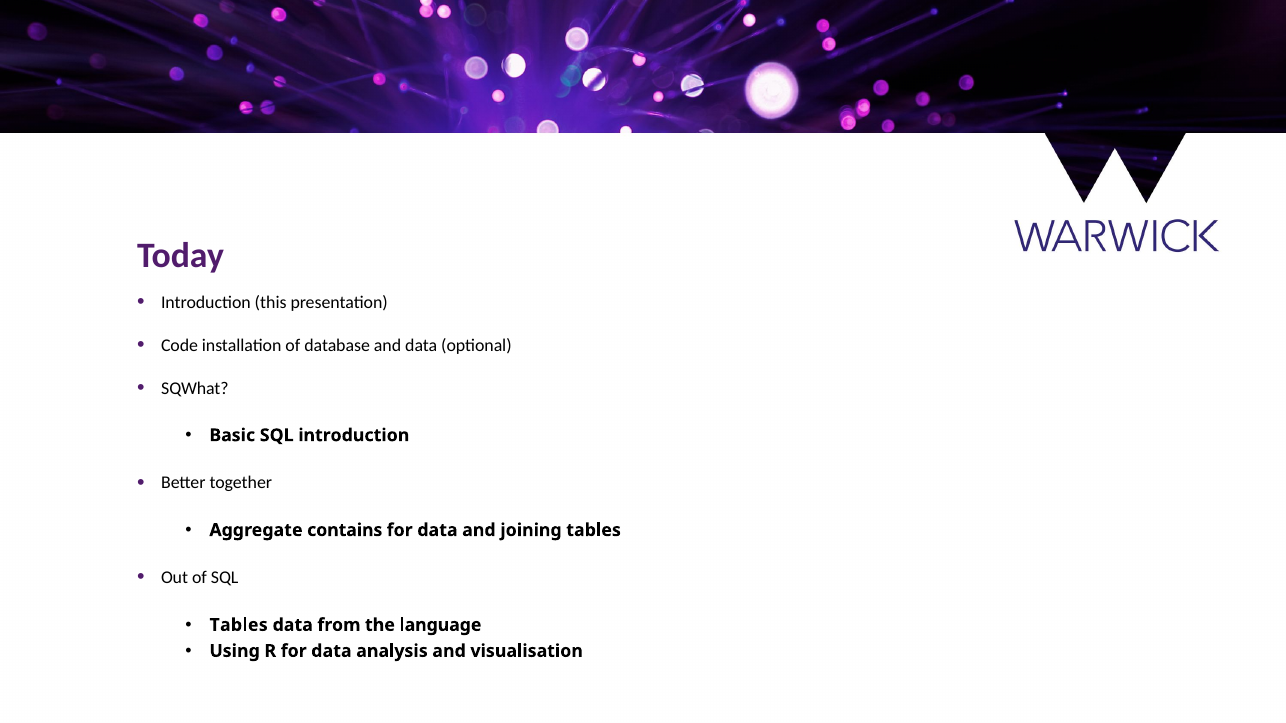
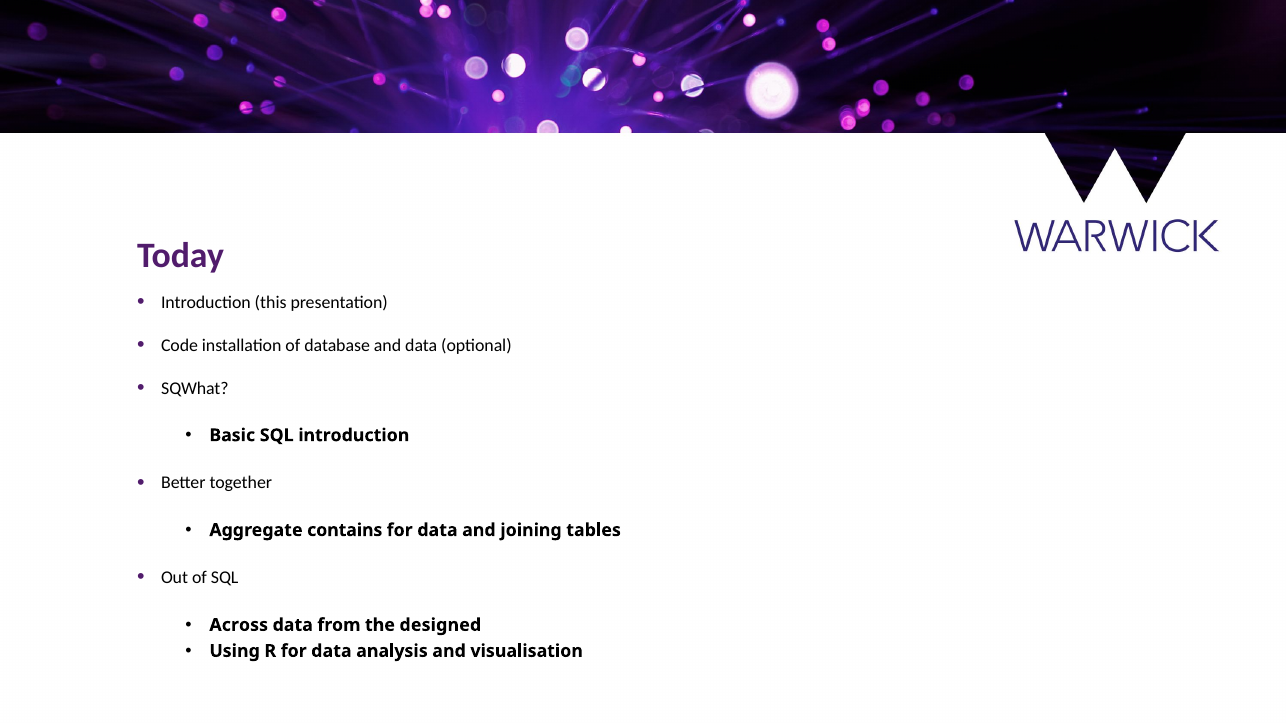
Tables: Tables -> Across (239, 625)
language: language -> designed (440, 625)
